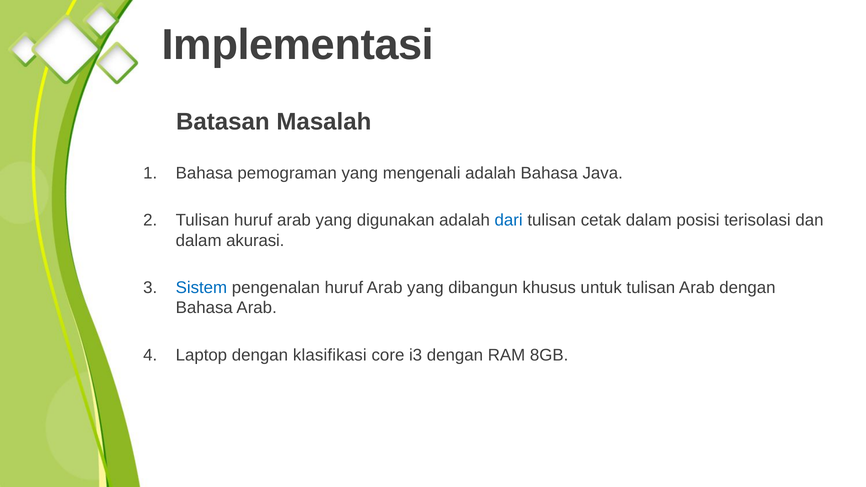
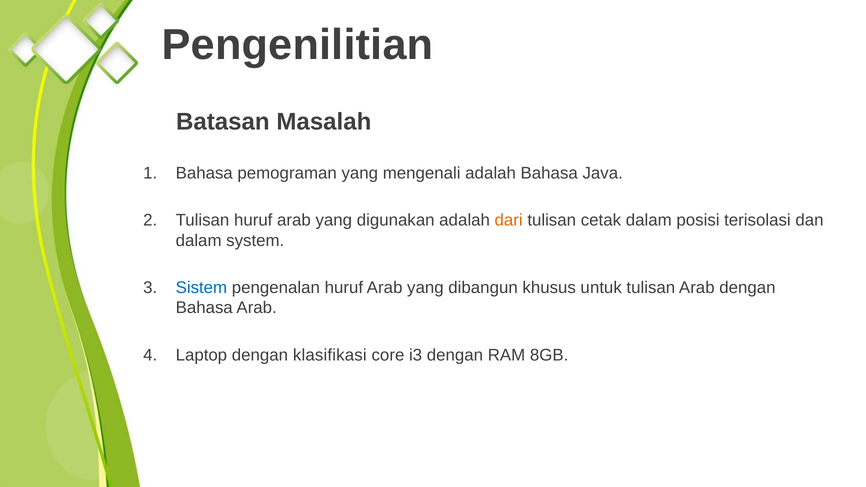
Implementasi: Implementasi -> Pengenilitian (298, 45)
dari colour: blue -> orange (509, 220)
akurasi: akurasi -> system (255, 241)
